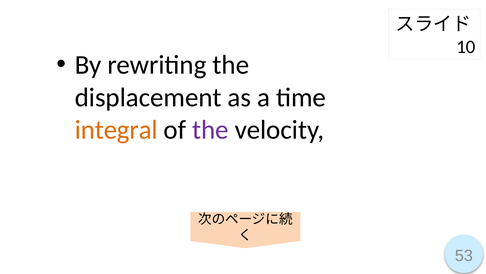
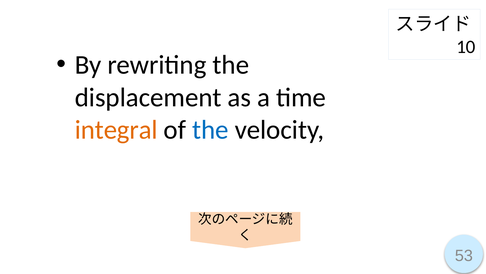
the colour: purple -> blue (210, 130)
